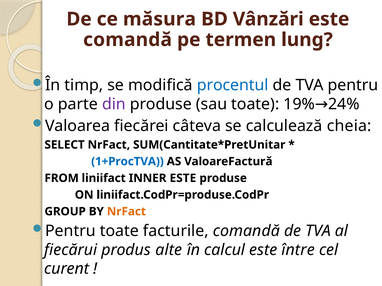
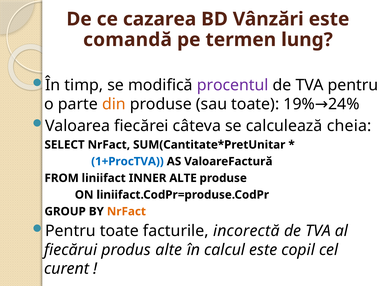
măsura: măsura -> cazarea (160, 19)
procentul colour: blue -> purple (233, 85)
din colour: purple -> orange (114, 104)
INNER ESTE: ESTE -> ALTE (183, 178)
facturile comandă: comandă -> incorectă (246, 231)
între: între -> copil (298, 250)
